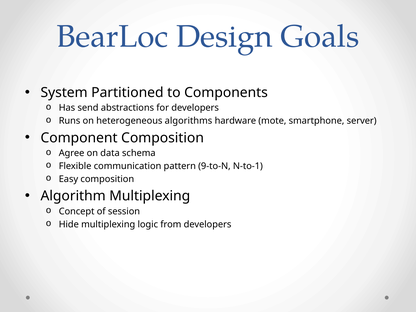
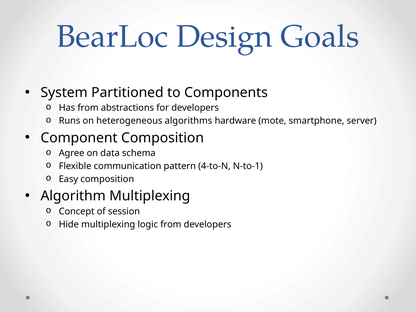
Has send: send -> from (88, 108)
9-to-N: 9-to-N -> 4-to-N (214, 166)
